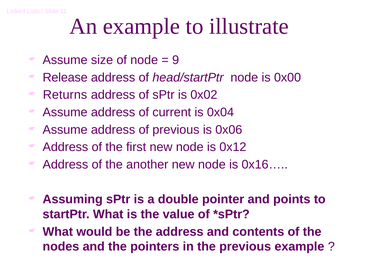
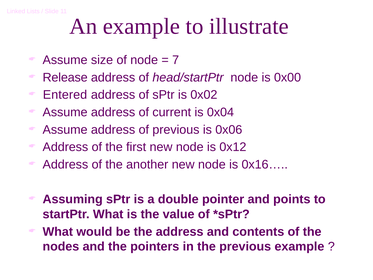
9: 9 -> 7 (176, 60)
Returns: Returns -> Entered (65, 95)
